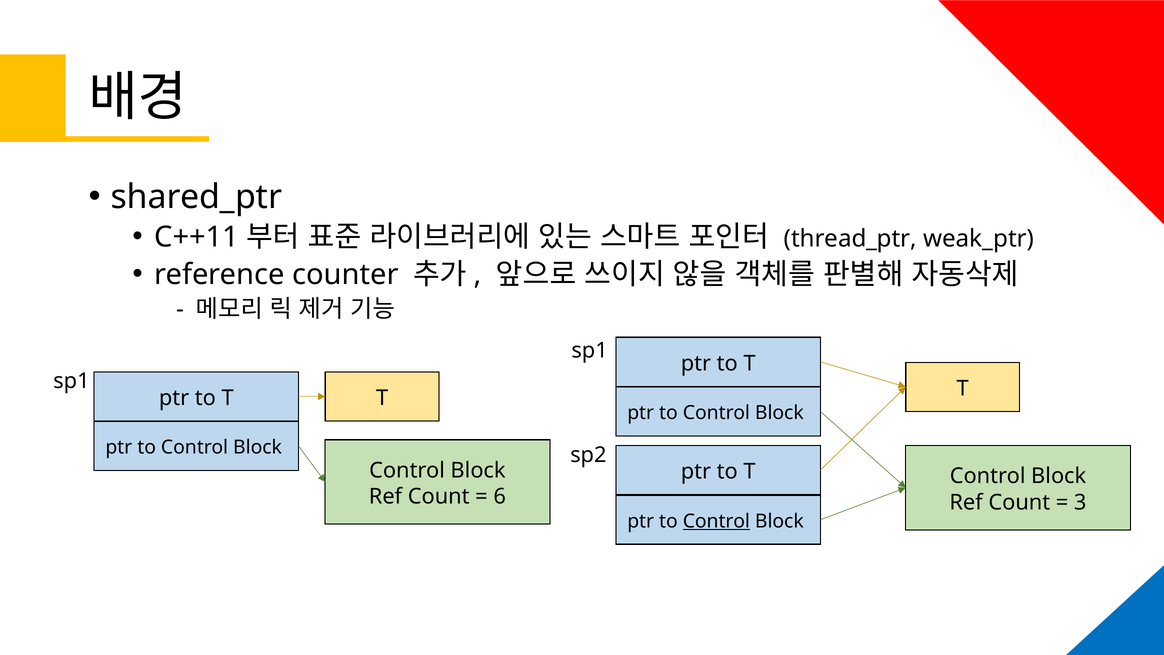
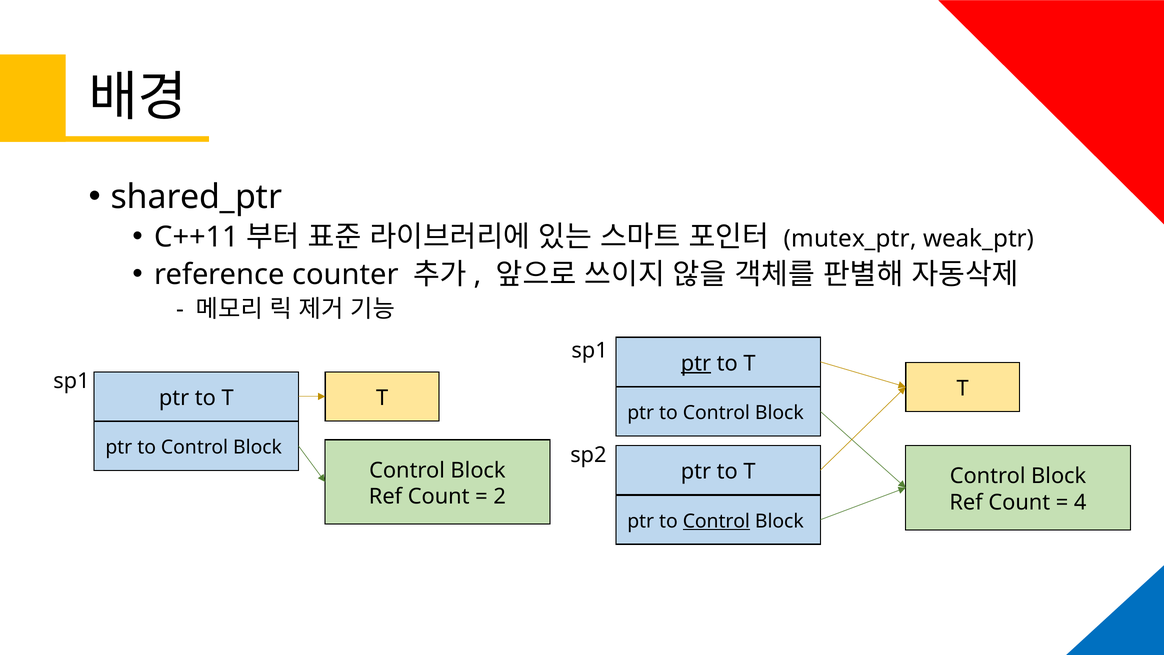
thread_ptr: thread_ptr -> mutex_ptr (850, 239)
ptr underline: none -> present (696, 363)
6: 6 -> 2 (500, 496)
3: 3 -> 4 (1080, 502)
